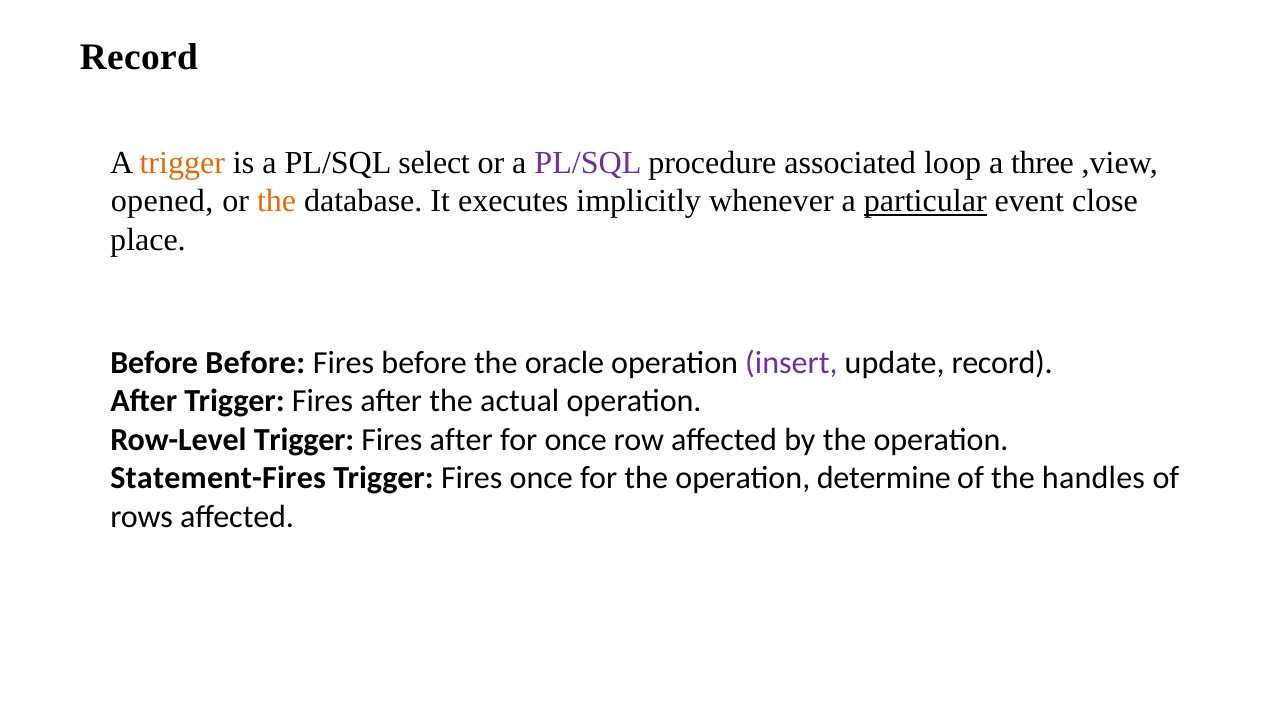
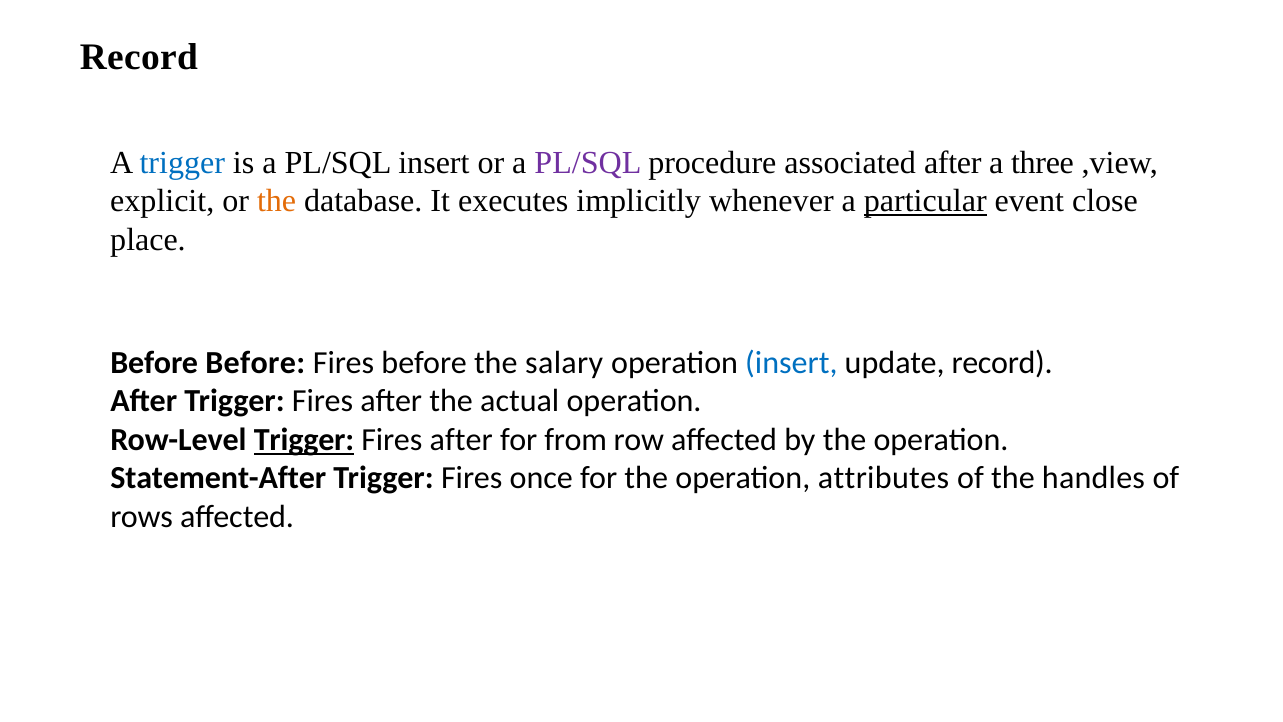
trigger colour: orange -> blue (182, 163)
PL/SQL select: select -> insert (434, 163)
associated loop: loop -> after (953, 163)
opened: opened -> explicit (162, 201)
oracle: oracle -> salary (564, 363)
insert colour: purple -> blue (791, 363)
Trigger underline: none -> present (304, 440)
for once: once -> from (576, 440)
Statement-Fires: Statement-Fires -> Statement-After (218, 478)
determine: determine -> attributes (884, 478)
